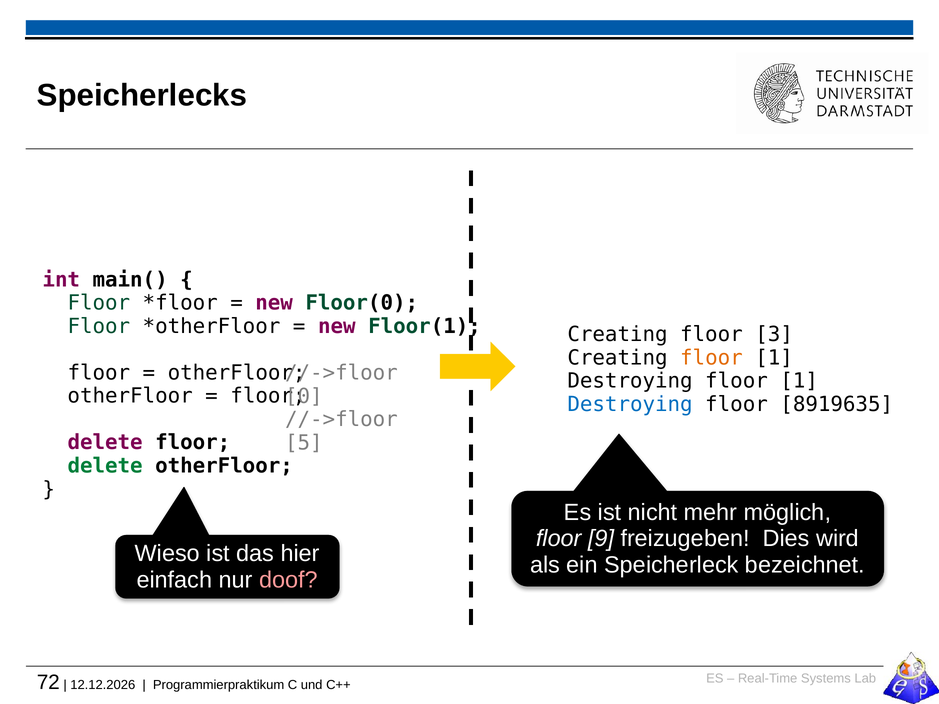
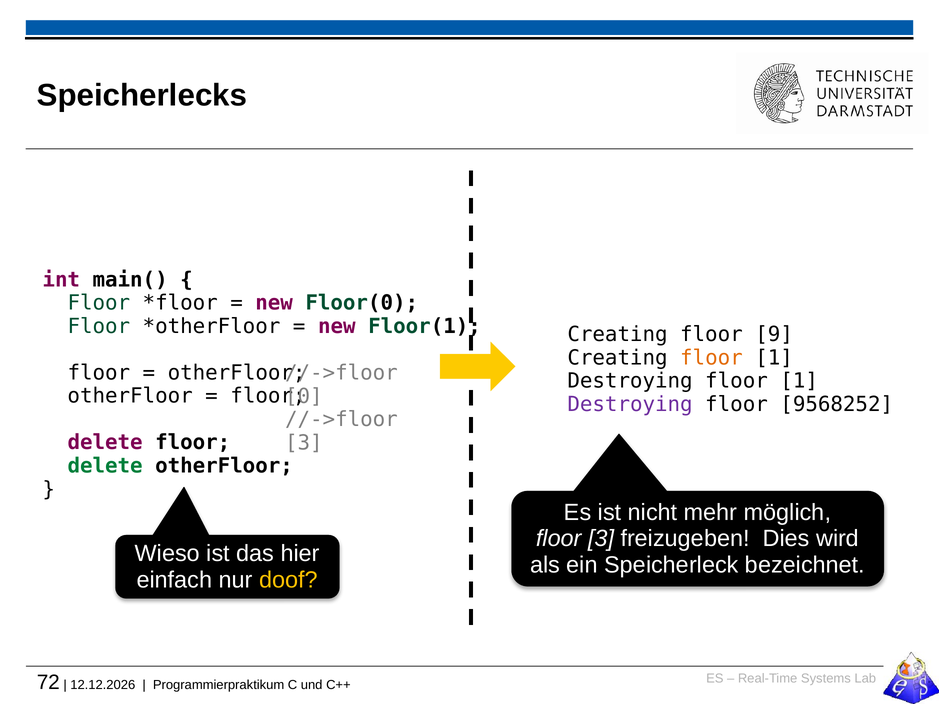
3: 3 -> 9 (774, 335)
Destroying colour: blue -> purple (630, 404)
8919635: 8919635 -> 9568252 (837, 404)
5: 5 -> 3 (304, 443)
floor 9: 9 -> 3 (601, 539)
doof colour: pink -> yellow (288, 580)
